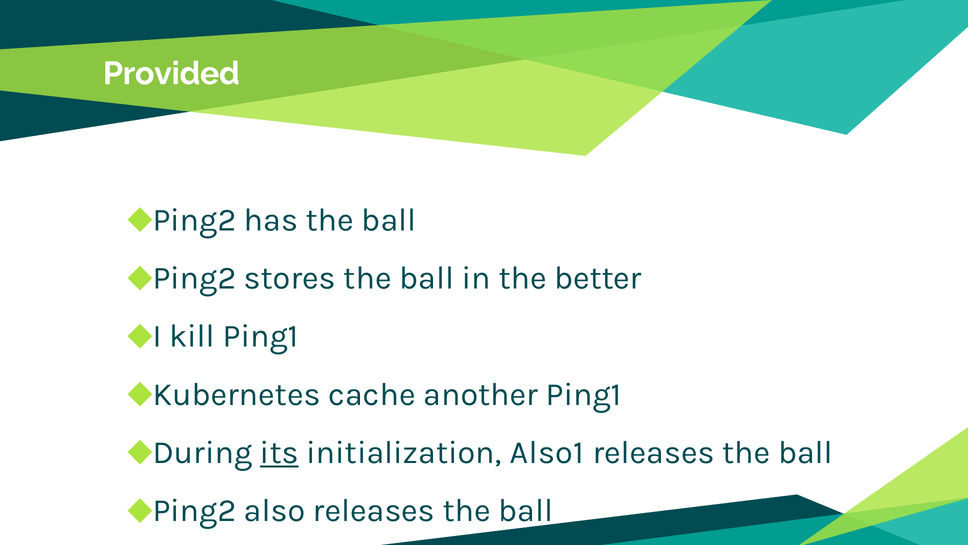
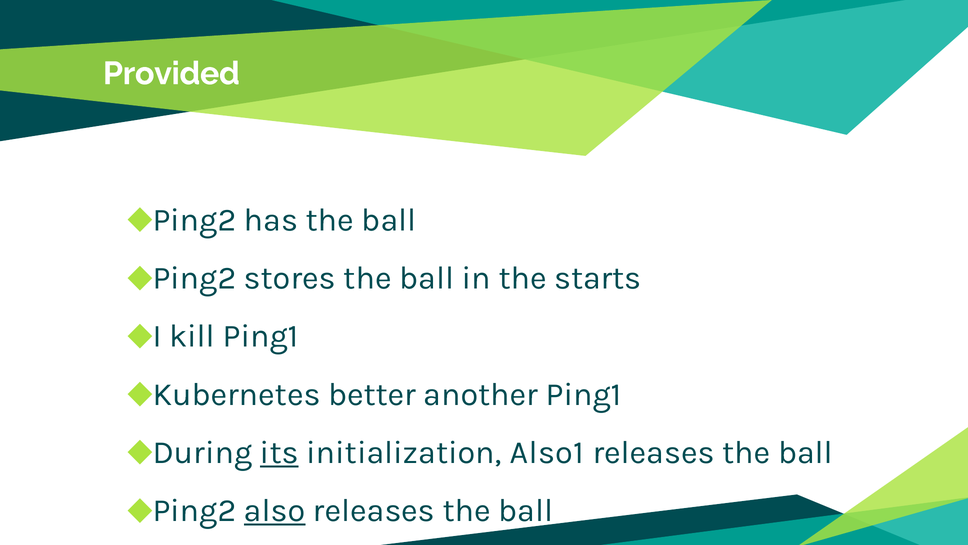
better: better -> starts (598, 278)
cache: cache -> better (372, 394)
also underline: none -> present (275, 510)
